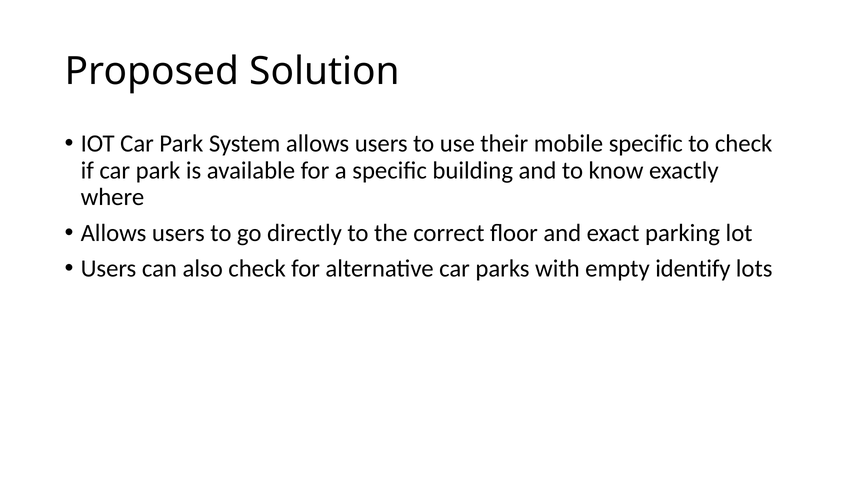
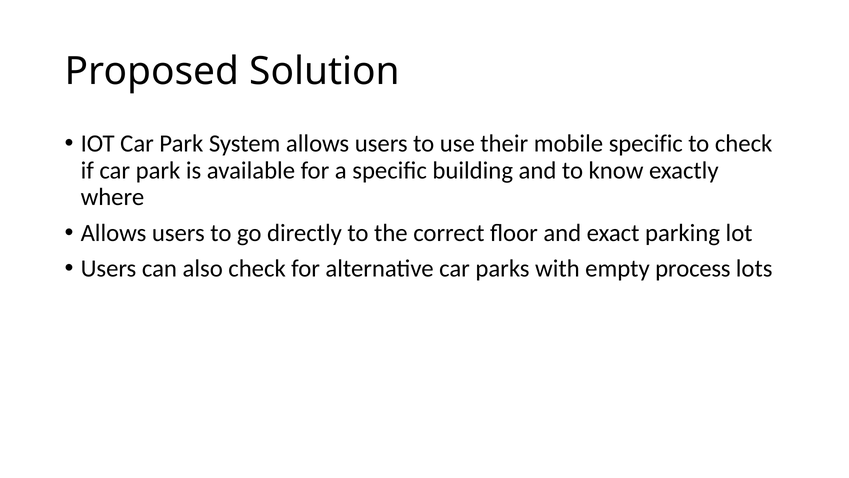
identify: identify -> process (693, 268)
